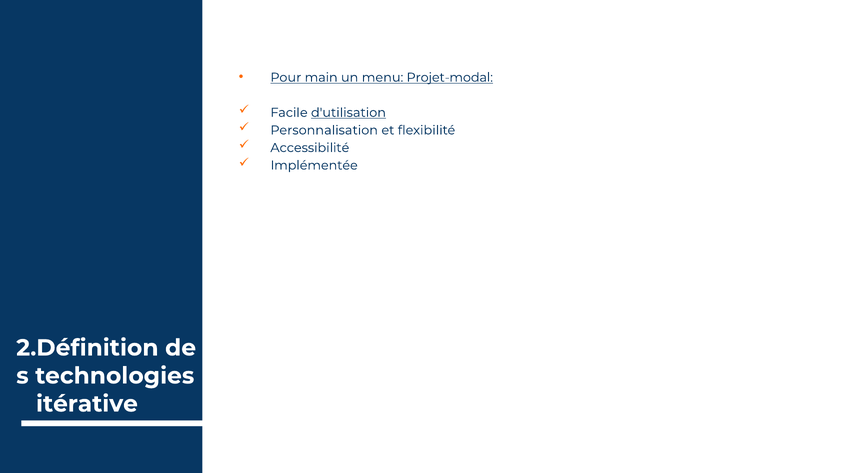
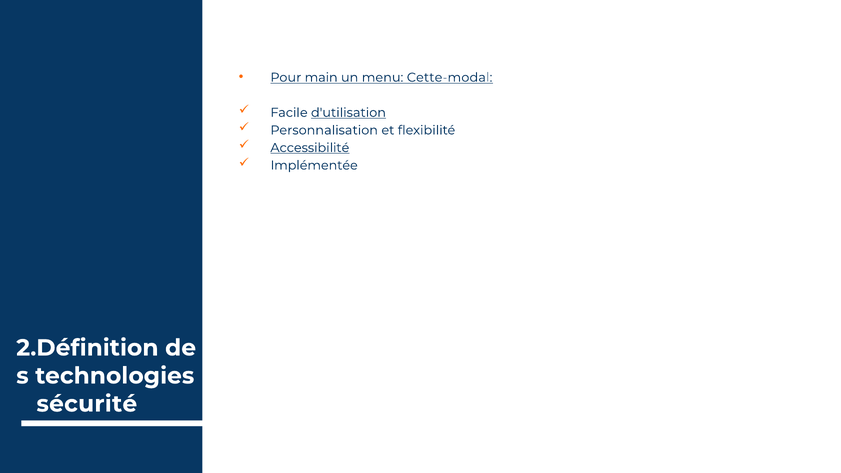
Projet-modal: Projet-modal -> Cette-modal (450, 77)
Accessibilité underline: none -> present (310, 148)
itérative: itérative -> sécurité (87, 404)
